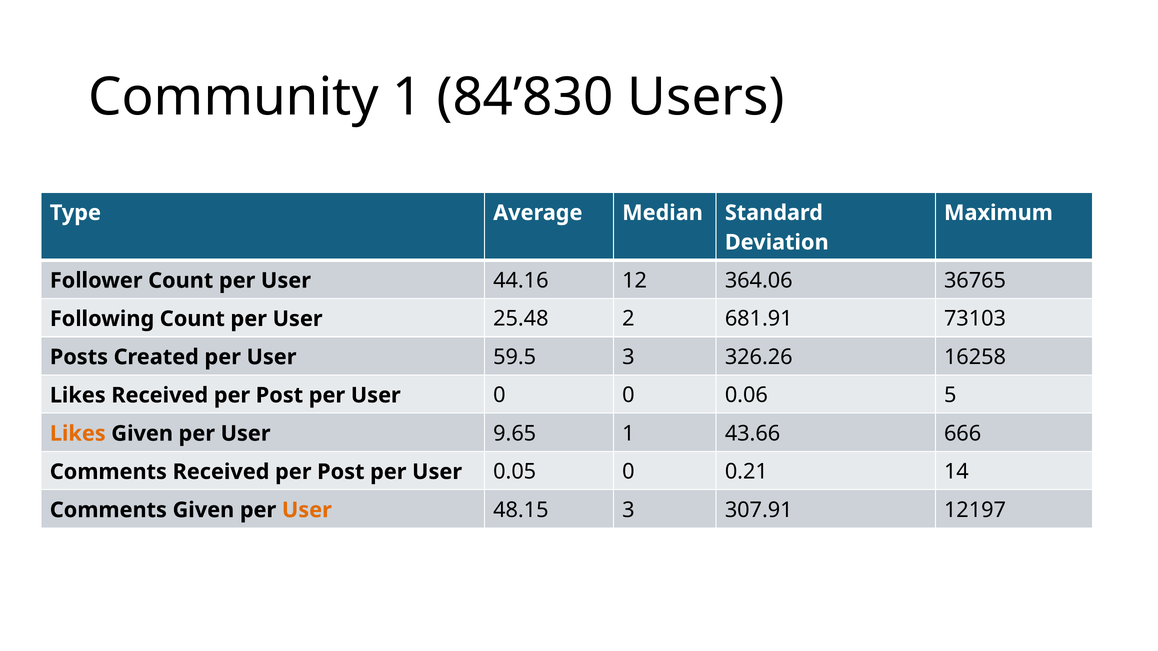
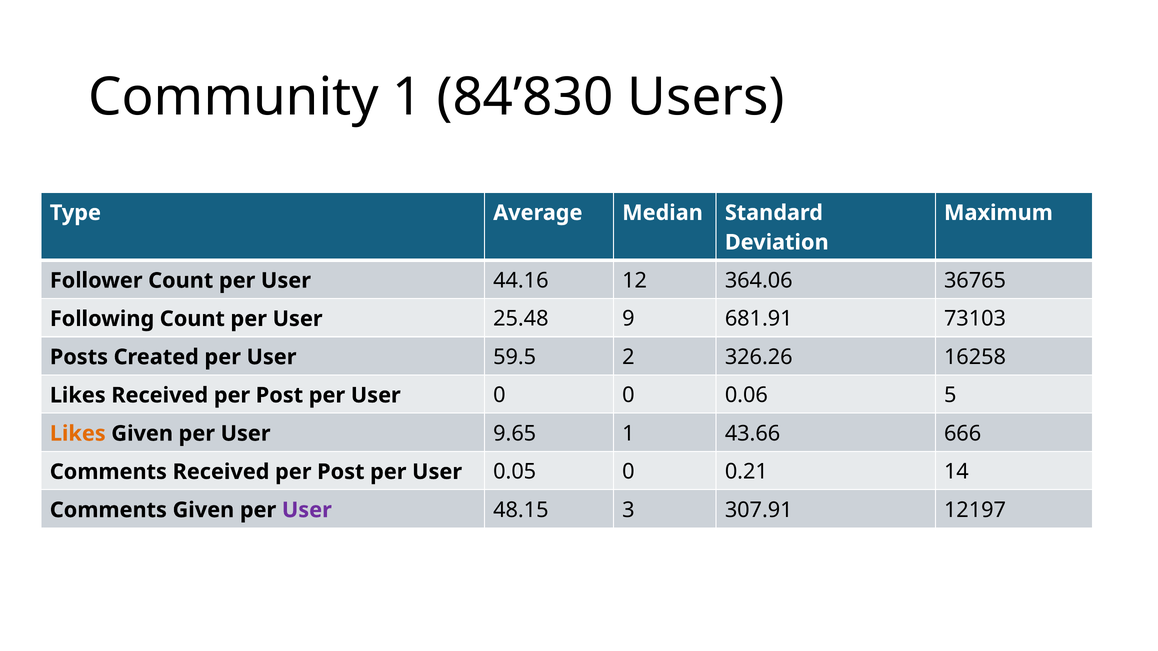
2: 2 -> 9 (628, 319)
59.5 3: 3 -> 2 (628, 357)
User colour: orange -> purple (307, 510)
